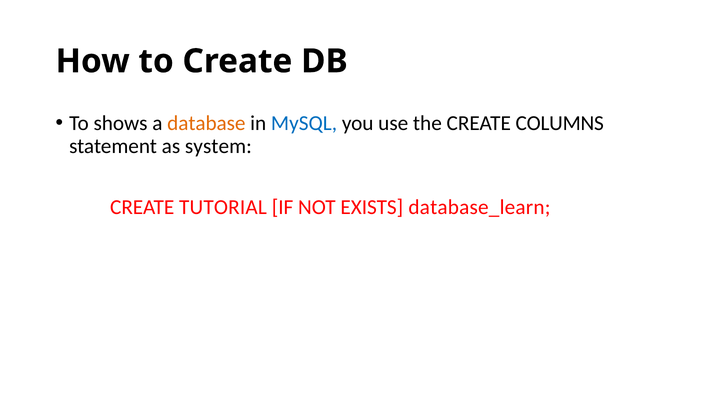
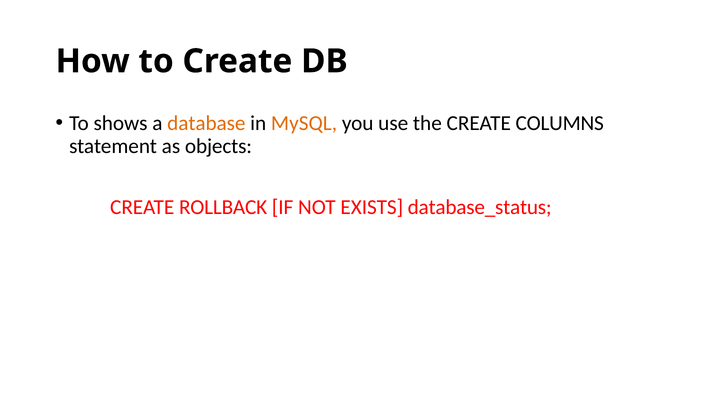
MySQL colour: blue -> orange (304, 123)
system: system -> objects (219, 146)
TUTORIAL: TUTORIAL -> ROLLBACK (223, 207)
database_learn: database_learn -> database_status (480, 207)
